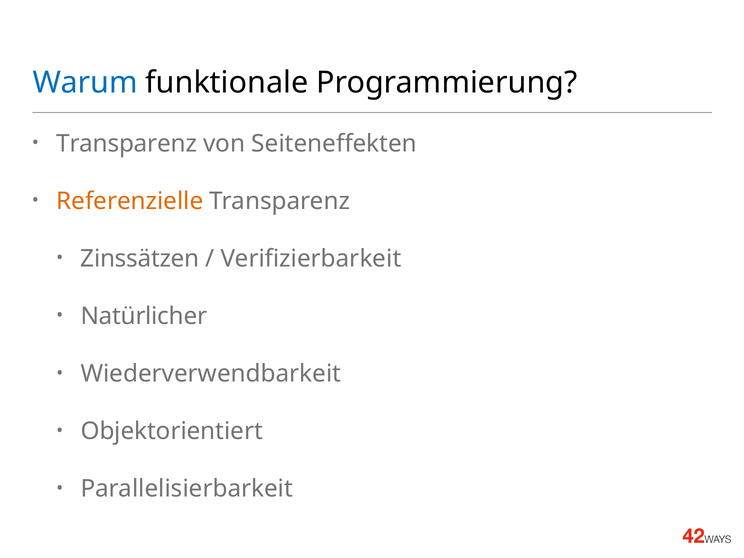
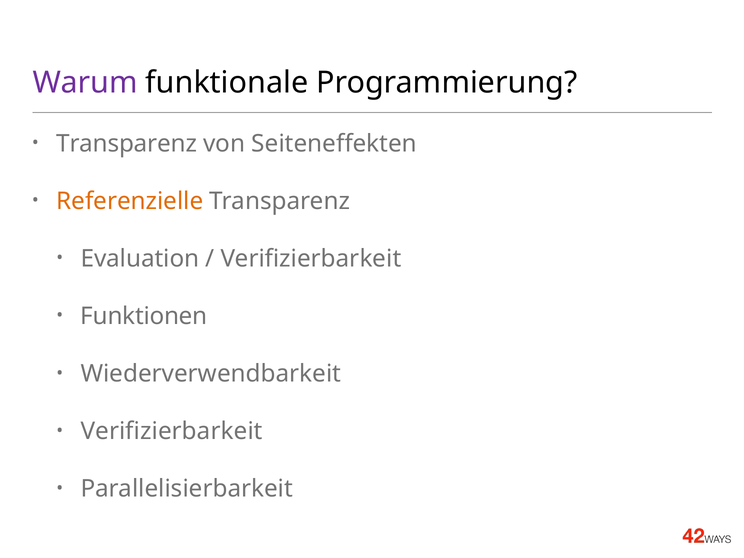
Warum colour: blue -> purple (85, 83)
Zinssätzen: Zinssätzen -> Evaluation (140, 259)
Natürlicher: Natürlicher -> Funktionen (144, 316)
Objektorientiert: Objektorientiert -> Verifizierbarkeit (172, 431)
